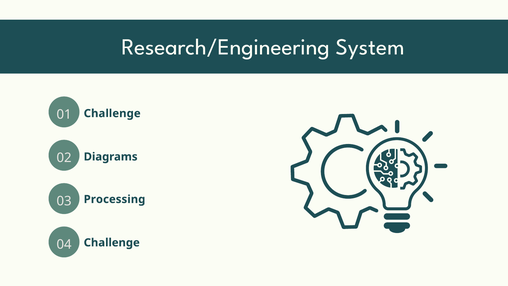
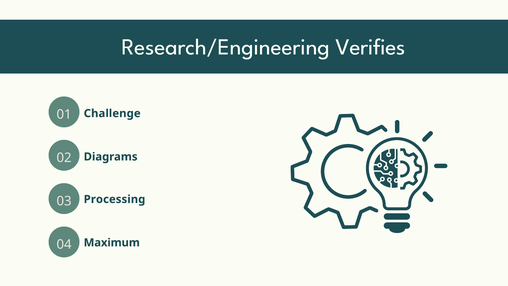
System: System -> Verifies (370, 47)
Challenge: Challenge -> Maximum (112, 242)
